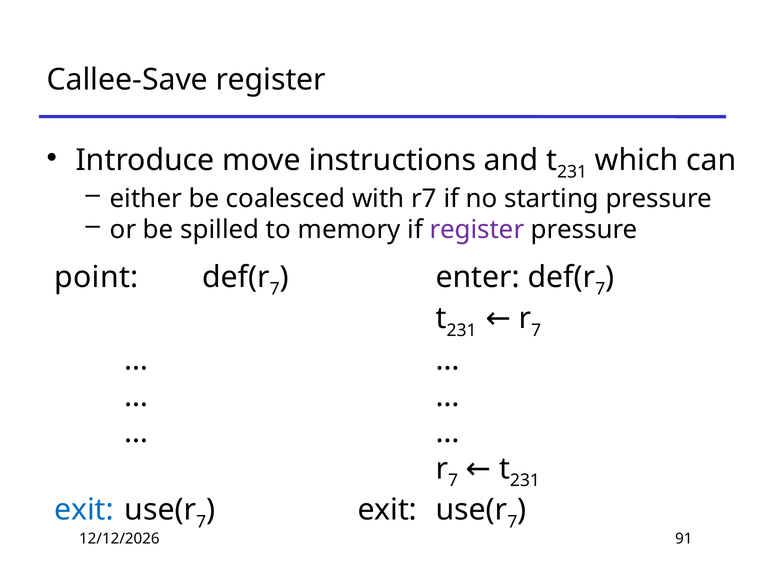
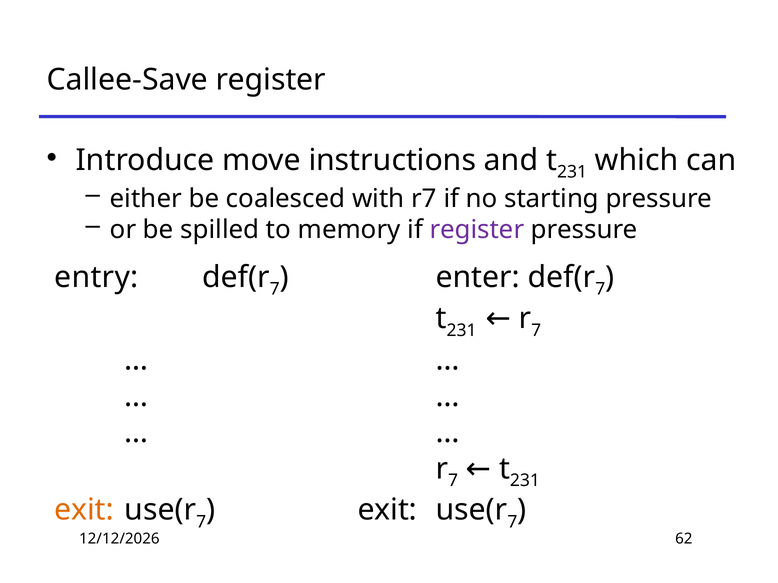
point: point -> entry (96, 277)
exit colour: blue -> orange (84, 510)
91: 91 -> 62 (684, 539)
